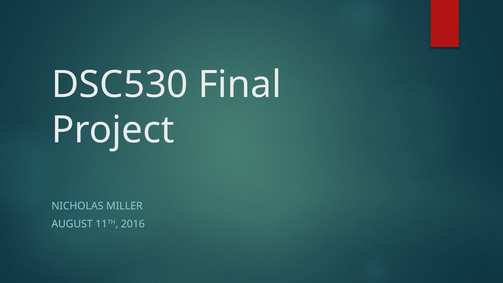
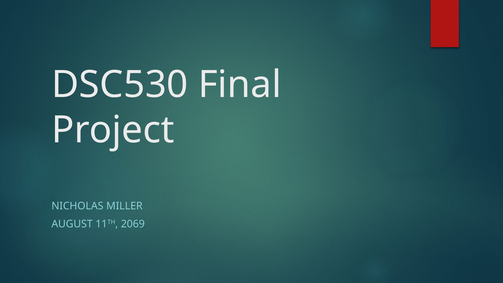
2016: 2016 -> 2069 (133, 224)
